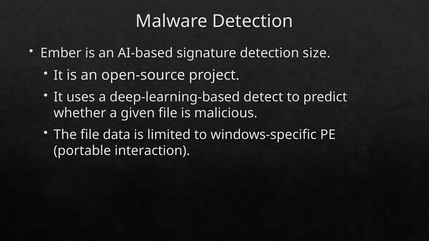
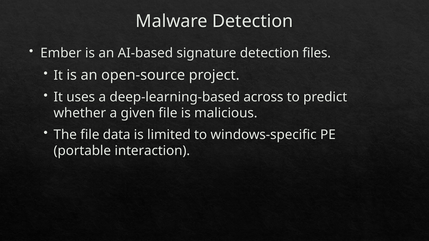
size: size -> files (317, 53)
detect: detect -> across (263, 97)
